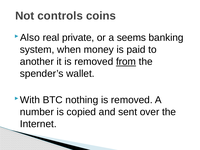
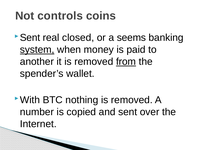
Also: Also -> Sent (30, 38)
private: private -> closed (78, 38)
system underline: none -> present (37, 50)
